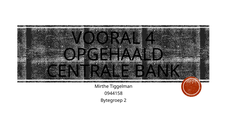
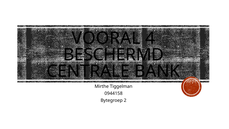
OPGEHAALD: OPGEHAALD -> BESCHERMD (113, 55)
